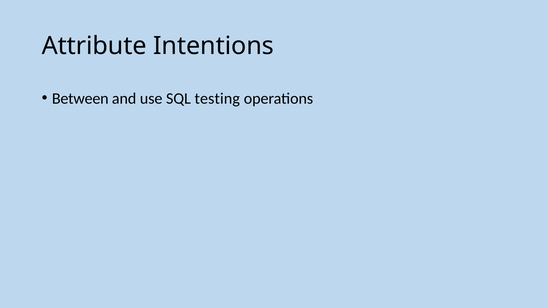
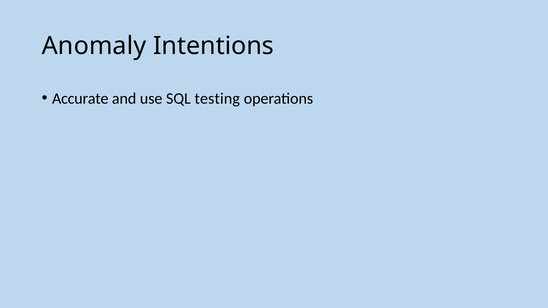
Attribute: Attribute -> Anomaly (94, 46)
Between: Between -> Accurate (80, 99)
